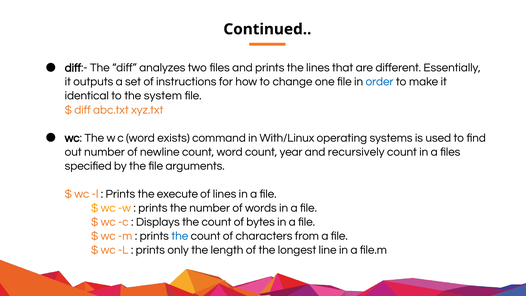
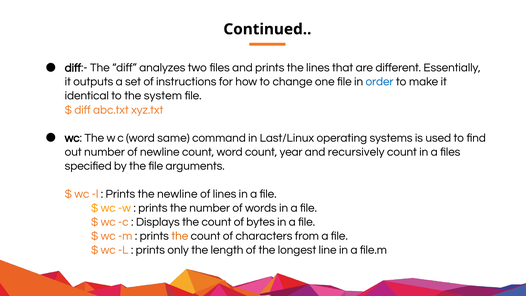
exists: exists -> same (173, 138)
With/Linux: With/Linux -> Last/Linux (287, 138)
the execute: execute -> newline (177, 194)
the colour: blue -> orange (180, 236)
